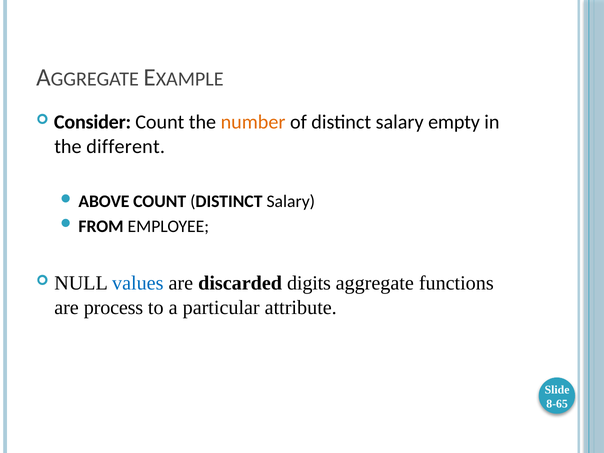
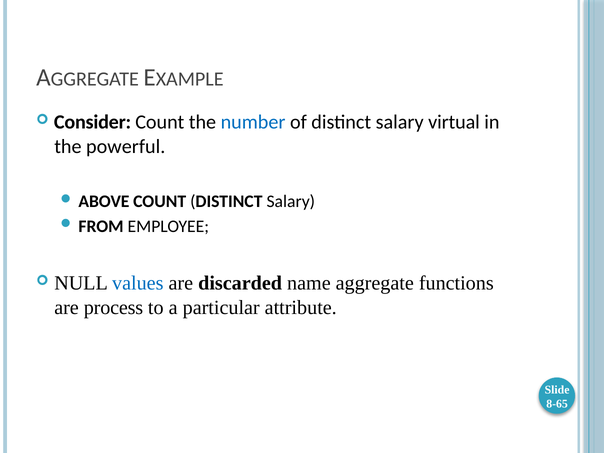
number colour: orange -> blue (253, 122)
empty: empty -> virtual (454, 122)
different: different -> powerful (126, 146)
digits: digits -> name (309, 283)
